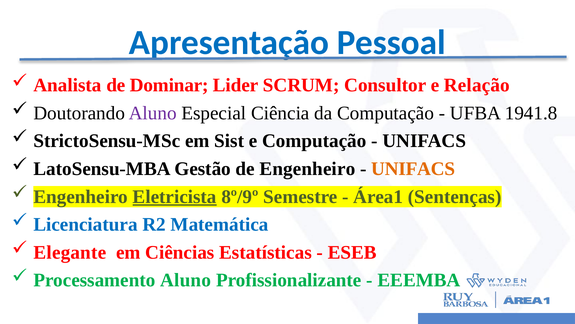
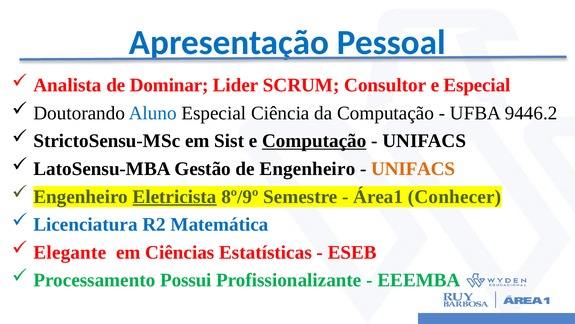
e Relação: Relação -> Especial (477, 85)
Aluno colour: purple -> blue (153, 113)
1941.8: 1941.8 -> 9446.2 (531, 113)
Computação underline: none -> present (314, 141)
Sentenças: Sentenças -> Conhecer (455, 196)
Processamento Aluno: Aluno -> Possui (186, 280)
